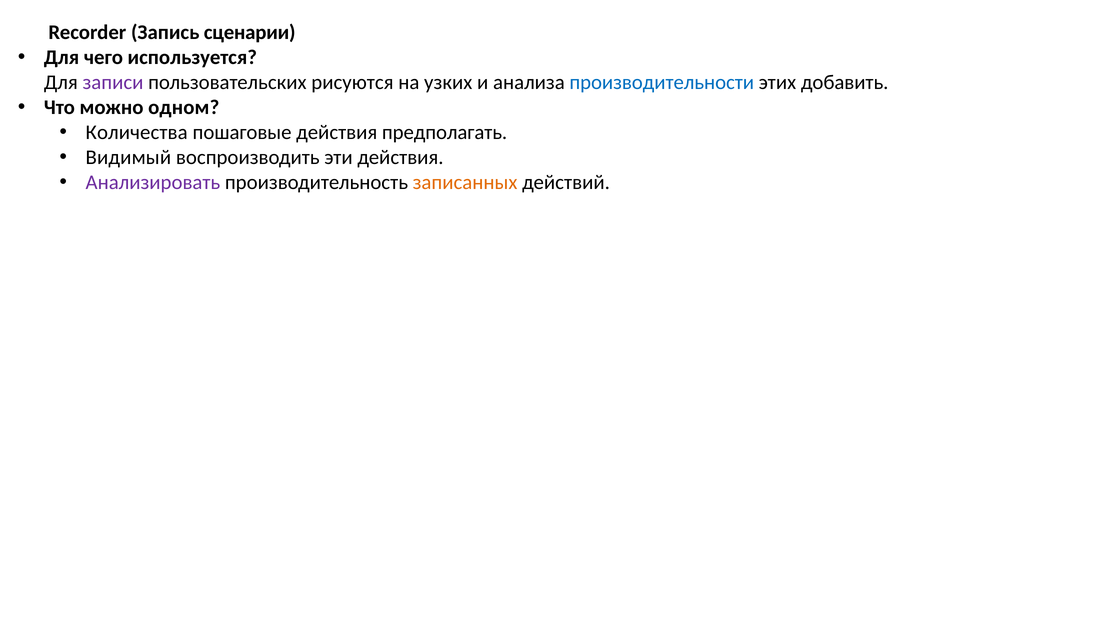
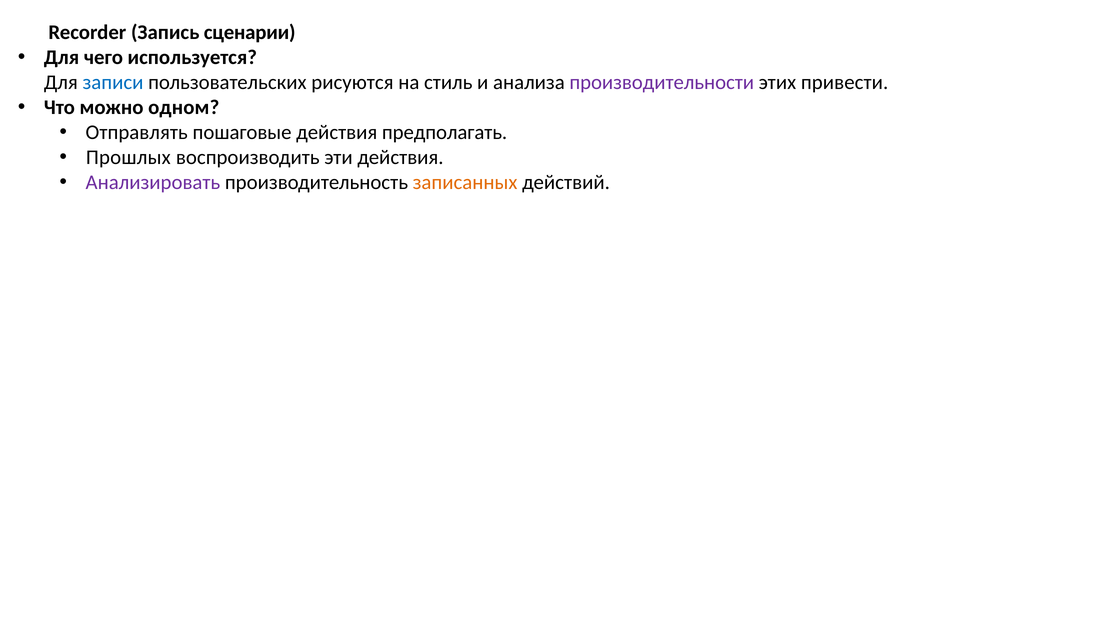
записи colour: purple -> blue (113, 83)
узких: узких -> стиль (448, 83)
производительности colour: blue -> purple (662, 83)
добавить: добавить -> привести (845, 83)
Количества: Количества -> Отправлять (137, 133)
Видимый: Видимый -> Прошлых (128, 158)
